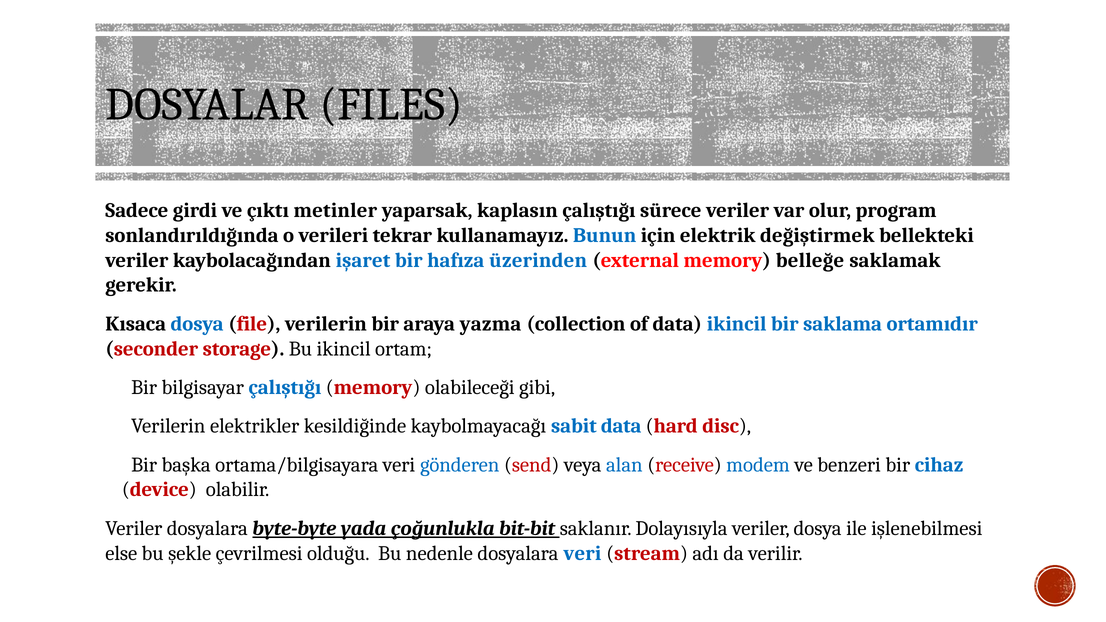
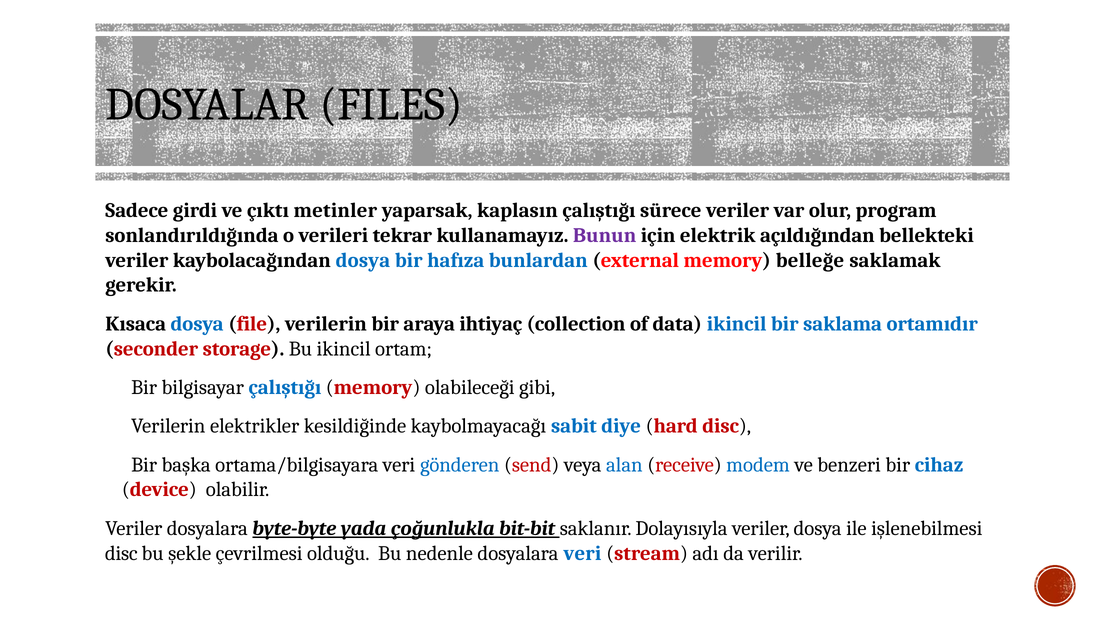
Bunun colour: blue -> purple (605, 235)
değiştirmek: değiştirmek -> açıldığından (817, 235)
kaybolacağından işaret: işaret -> dosya (363, 260)
üzerinden: üzerinden -> bunlardan (538, 260)
yazma: yazma -> ihtiyaç (491, 324)
sabit data: data -> diye (621, 426)
else: else -> disc (121, 553)
